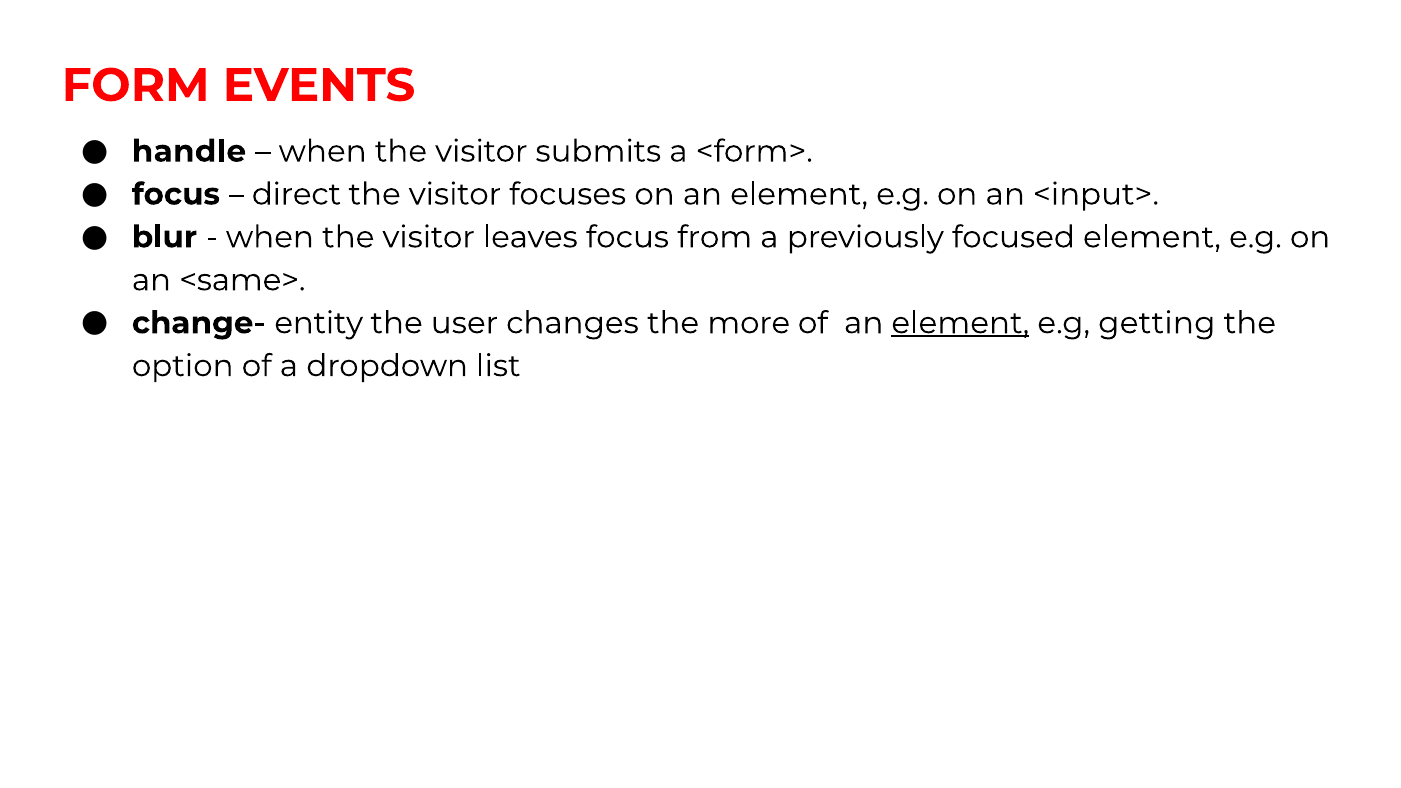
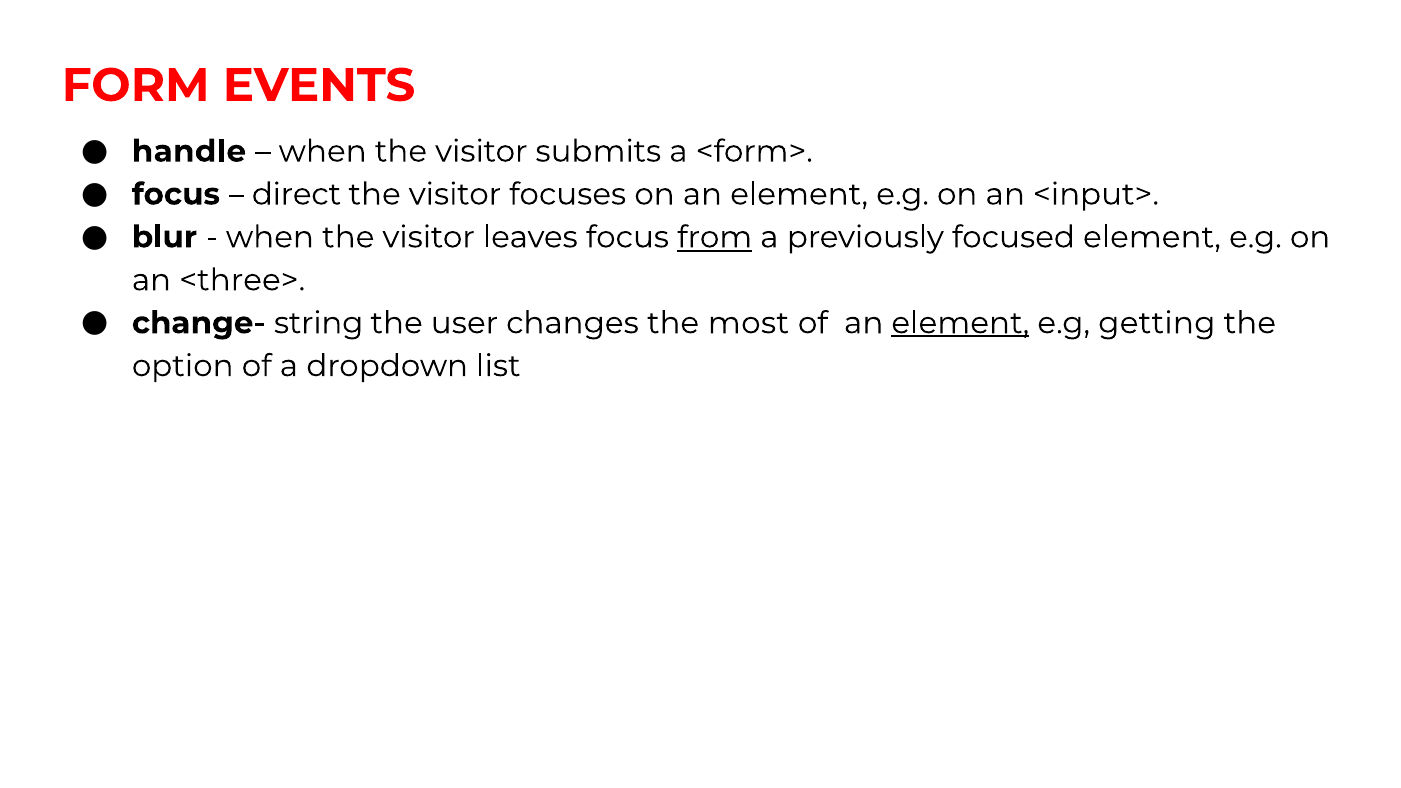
from underline: none -> present (715, 237)
<same>: <same> -> <three> (242, 280)
entity: entity -> string (319, 323)
more: more -> most (748, 323)
